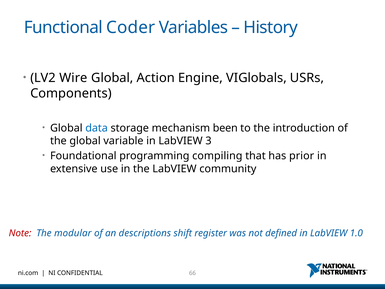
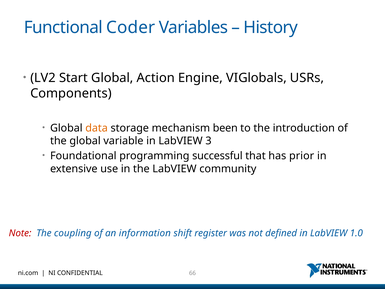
Wire: Wire -> Start (73, 78)
data colour: blue -> orange (97, 128)
compiling: compiling -> successful (217, 156)
modular: modular -> coupling (73, 233)
descriptions: descriptions -> information (145, 233)
